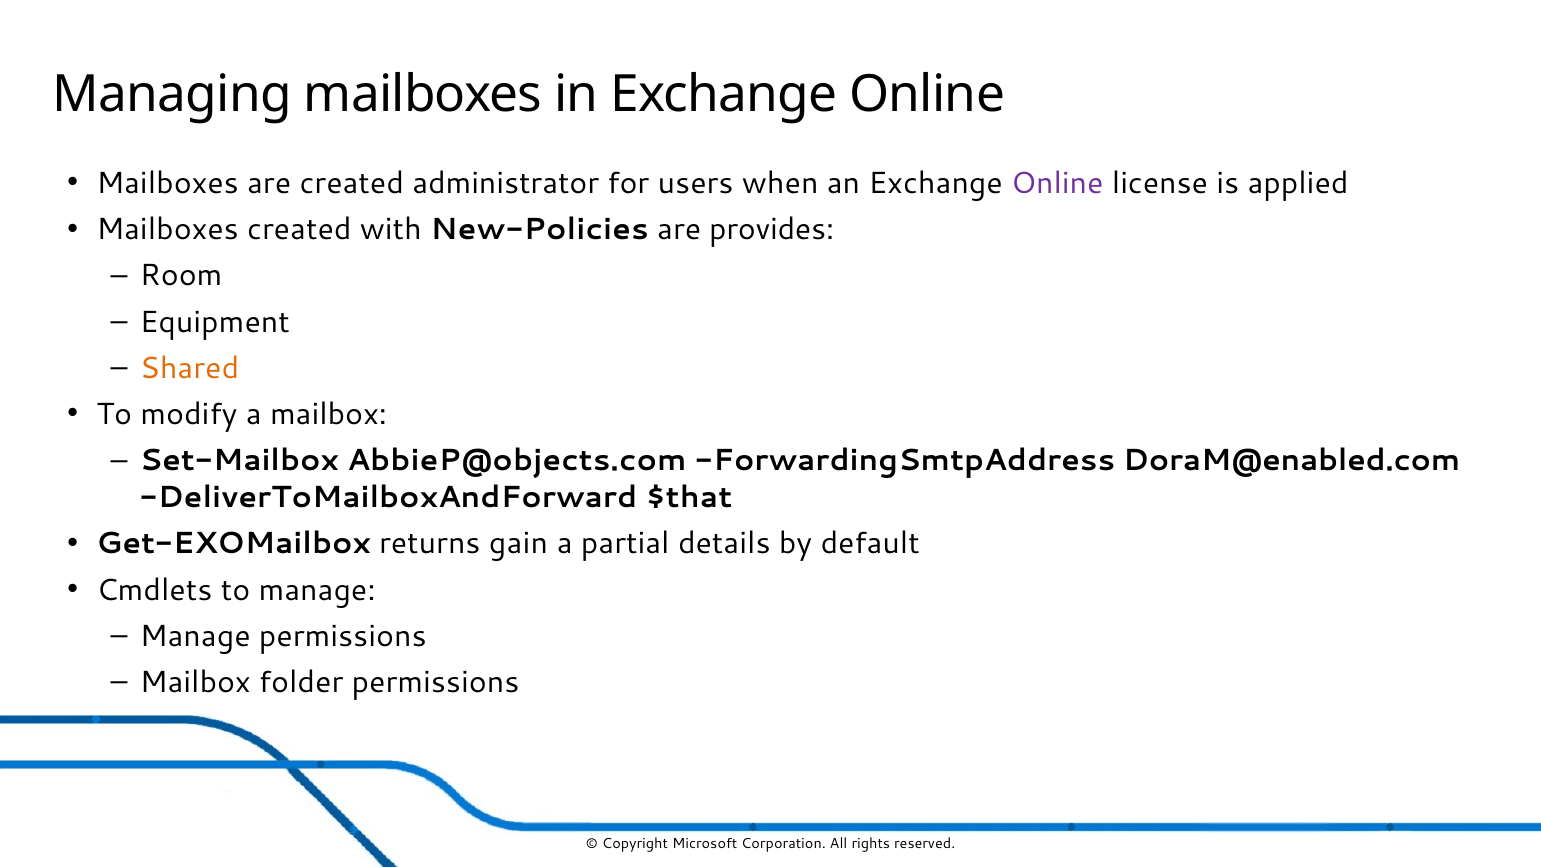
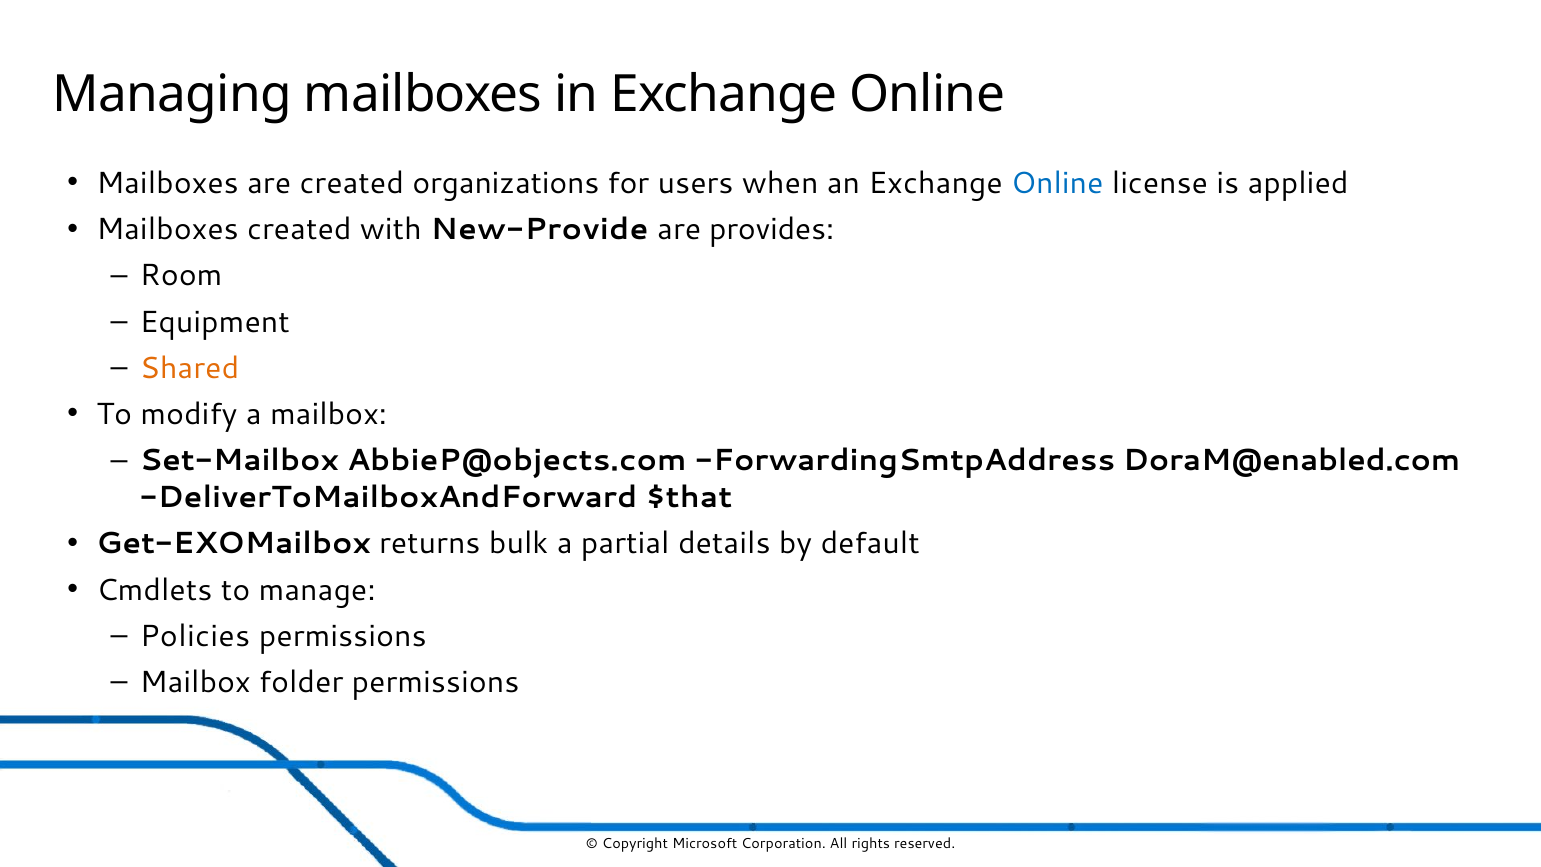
administrator: administrator -> organizations (506, 183)
Online colour: purple -> blue (1057, 183)
New-Policies: New-Policies -> New-Provide (539, 230)
gain: gain -> bulk (519, 544)
Manage: Manage -> Policies (195, 636)
